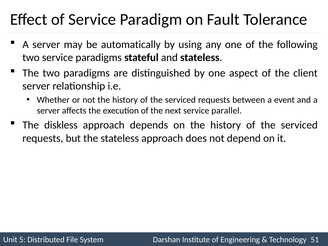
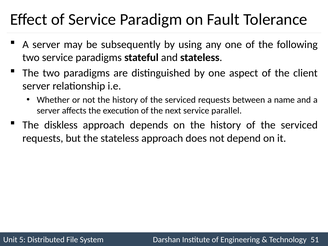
automatically: automatically -> subsequently (131, 45)
event: event -> name (284, 100)
